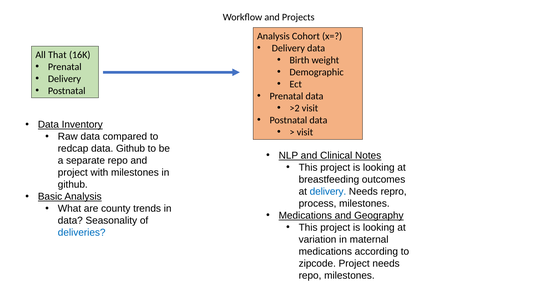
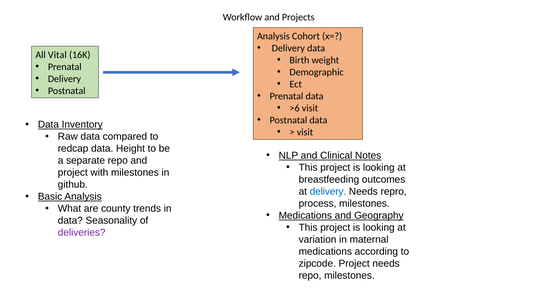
That: That -> Vital (57, 55)
>2: >2 -> >6 (295, 108)
data Github: Github -> Height (131, 149)
deliveries colour: blue -> purple (82, 232)
